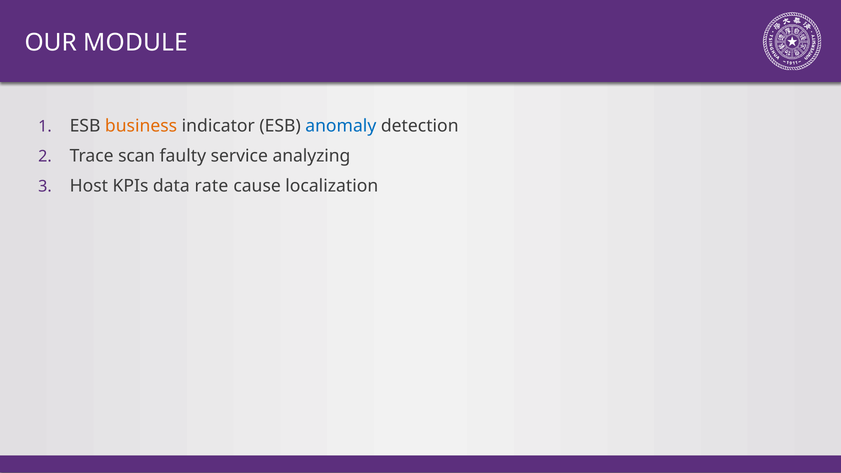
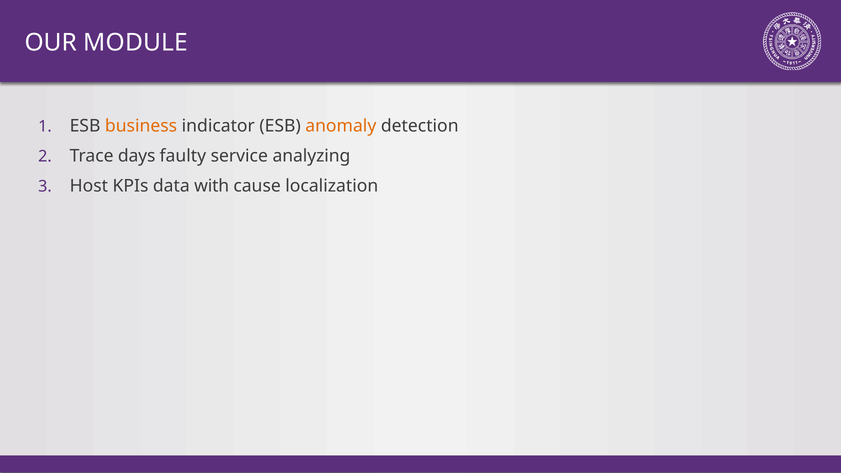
anomaly colour: blue -> orange (341, 126)
scan: scan -> days (137, 156)
rate: rate -> with (212, 186)
